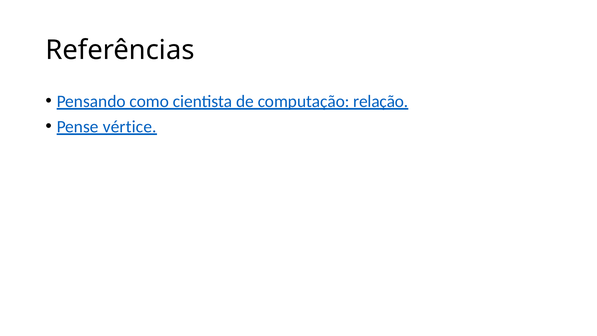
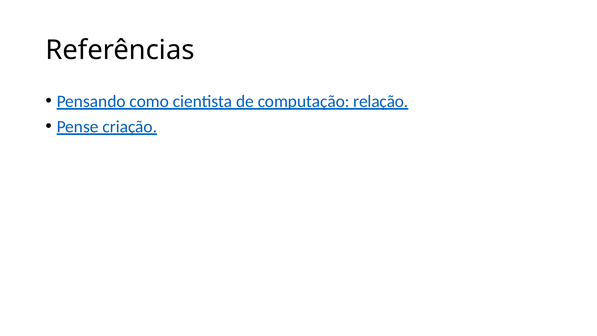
vértice: vértice -> criação (130, 127)
